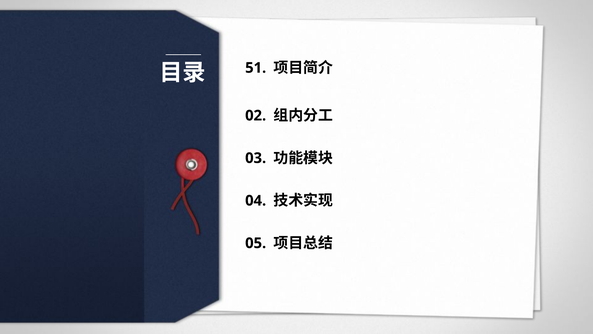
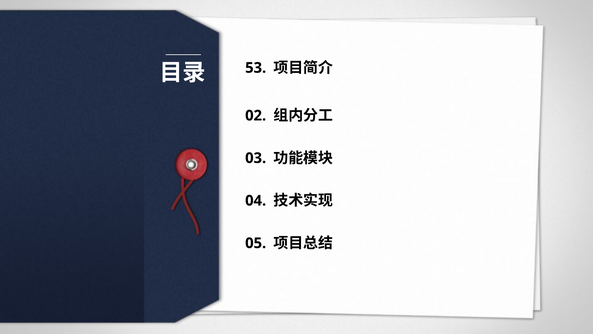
51: 51 -> 53 (256, 68)
